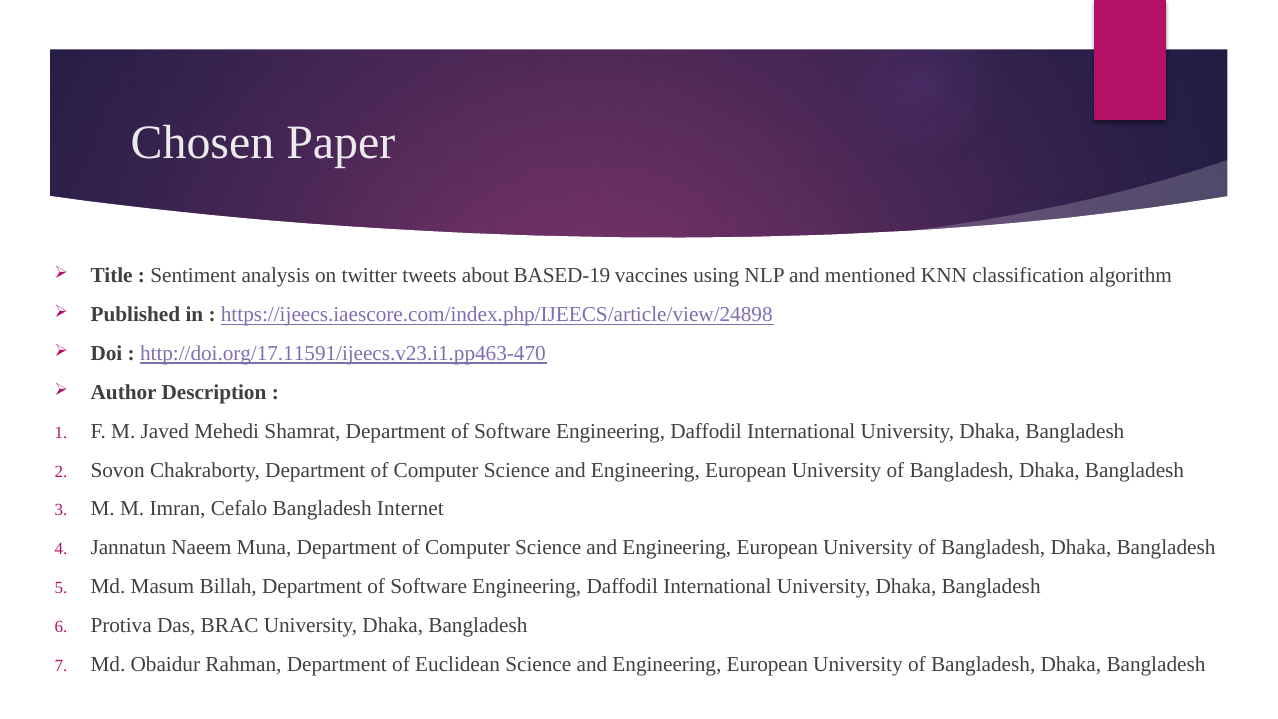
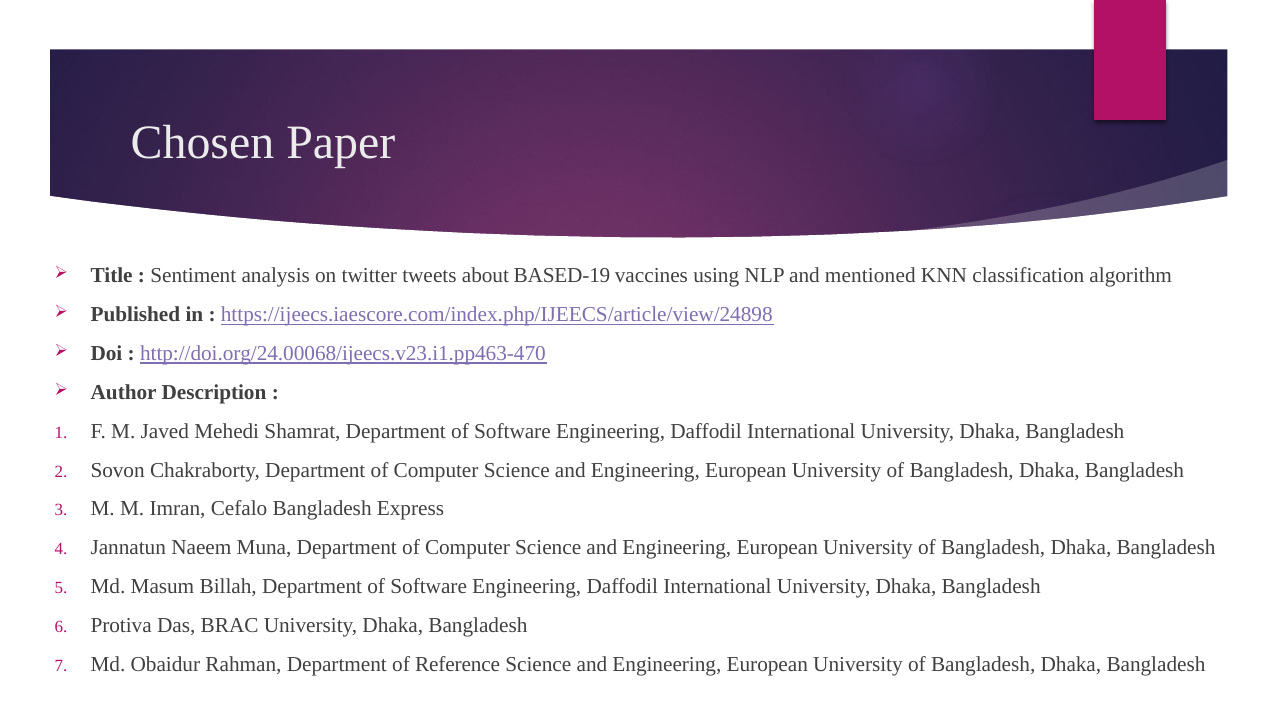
http://doi.org/17.11591/ijeecs.v23.i1.pp463-470: http://doi.org/17.11591/ijeecs.v23.i1.pp463-470 -> http://doi.org/24.00068/ijeecs.v23.i1.pp463-470 (343, 354)
Internet: Internet -> Express (410, 509)
Euclidean: Euclidean -> Reference (458, 664)
